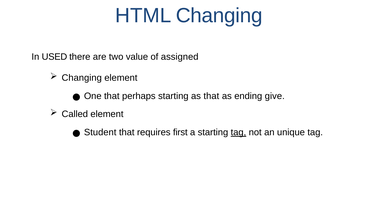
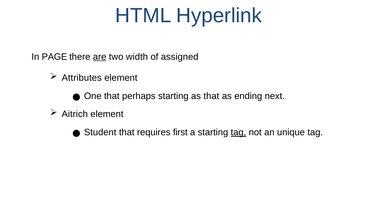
HTML Changing: Changing -> Hyperlink (219, 16)
USED: USED -> PAGE (54, 57)
are underline: none -> present (100, 57)
value: value -> width (137, 57)
Changing: Changing -> Attributes (82, 78)
give: give -> next (275, 96)
Called: Called -> Aitrich (75, 114)
